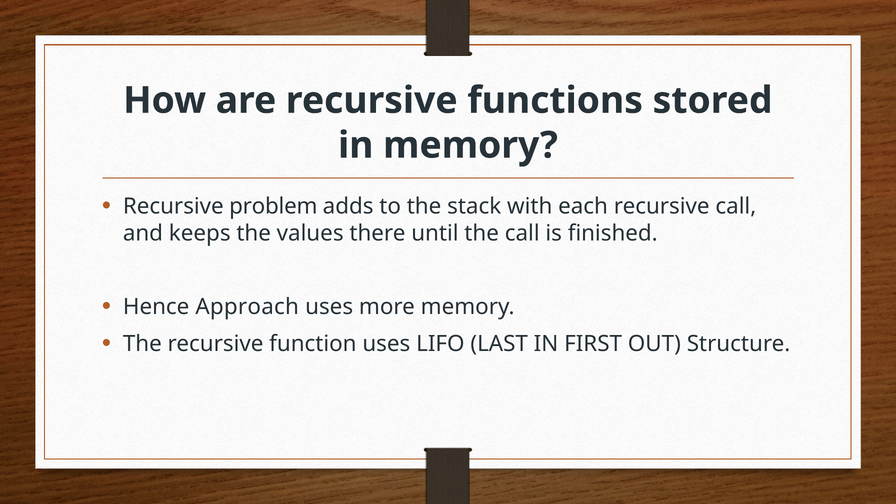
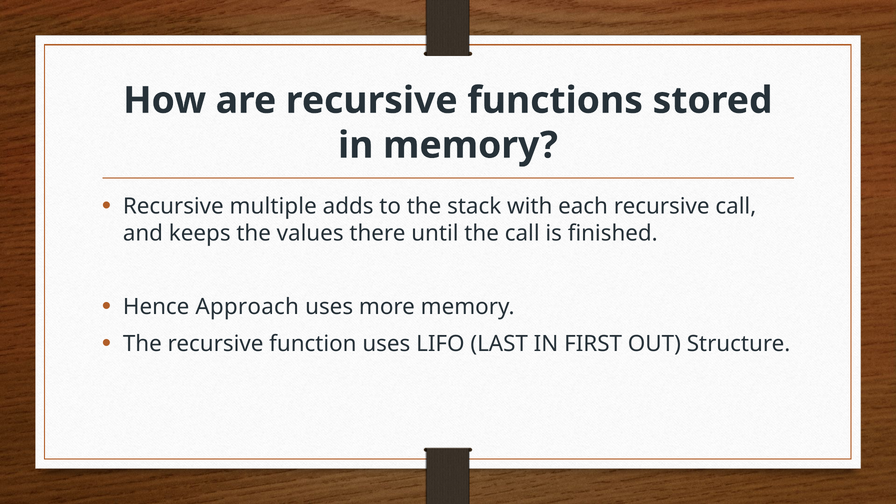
problem: problem -> multiple (273, 206)
